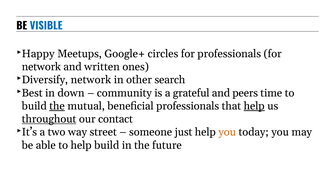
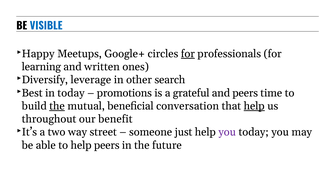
for underline: none -> present (188, 54)
network: network -> learning (41, 67)
Diversify network: network -> leverage (91, 80)
in down: down -> today (71, 93)
community: community -> promotions (124, 93)
beneficial professionals: professionals -> conversation (188, 106)
throughout underline: present -> none (49, 119)
contact: contact -> benefit (115, 119)
you colour: orange -> purple (227, 132)
help build: build -> peers (107, 145)
